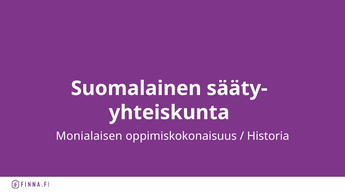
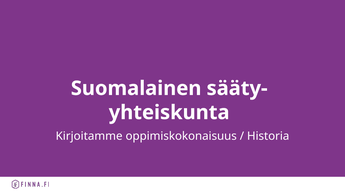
Monialaisen: Monialaisen -> Kirjoitamme (89, 136)
